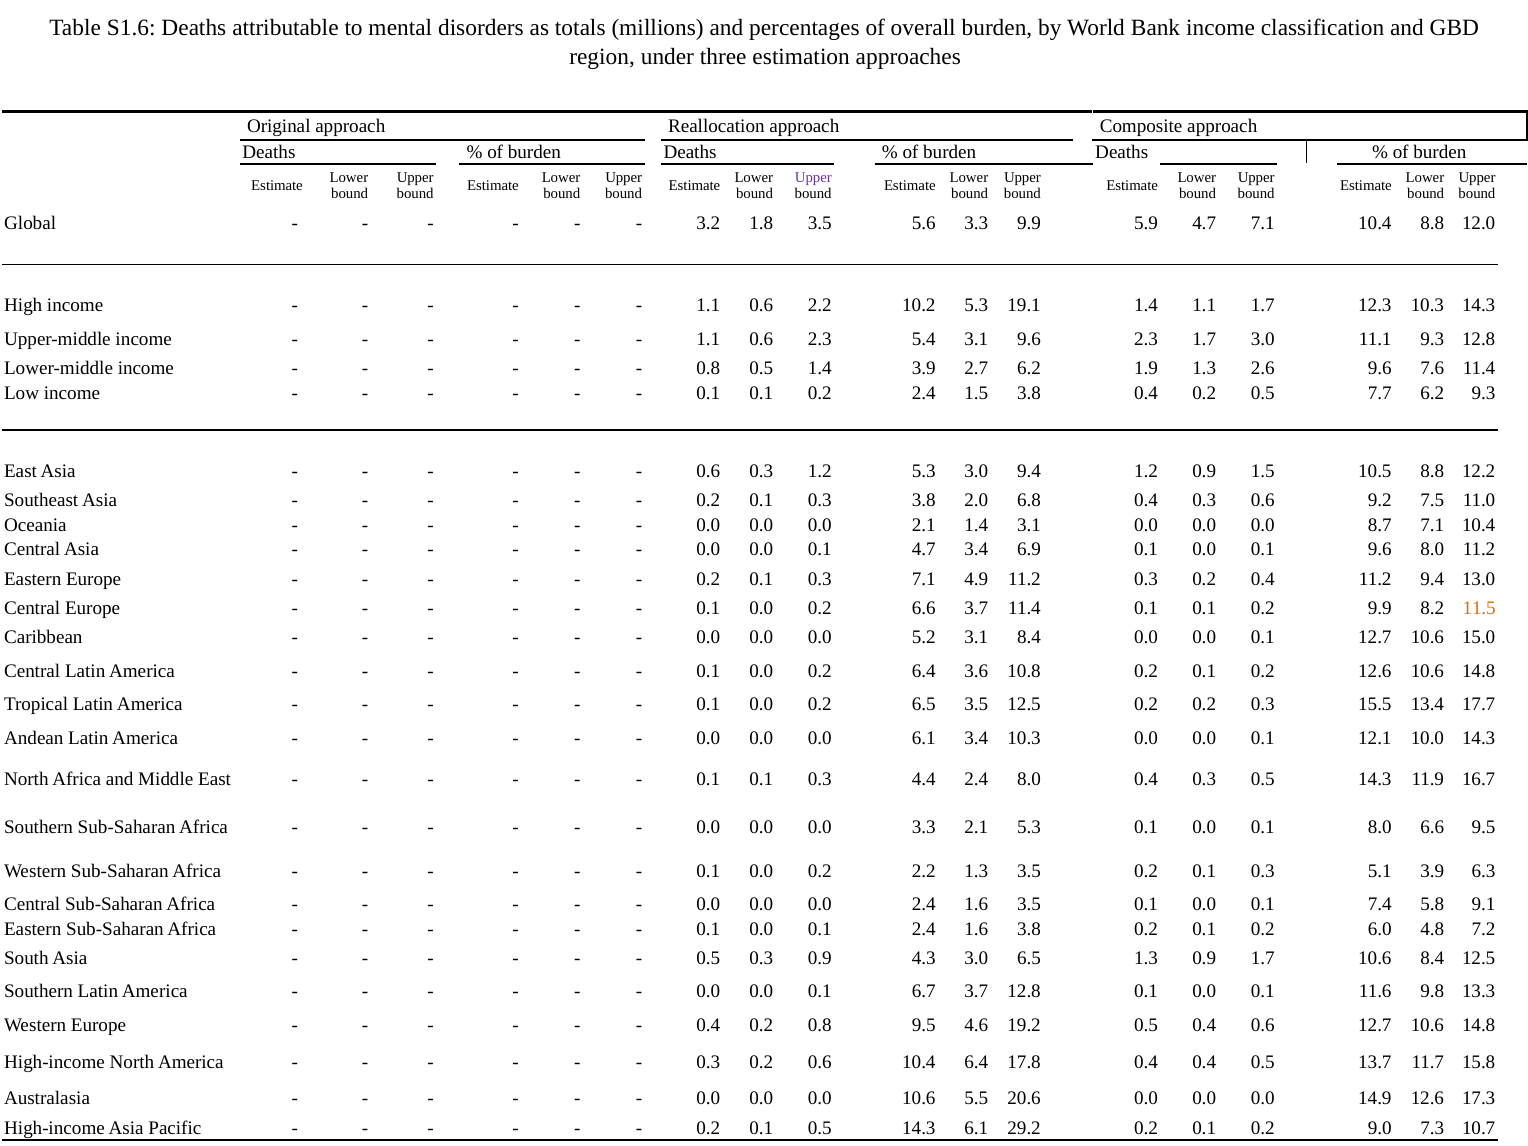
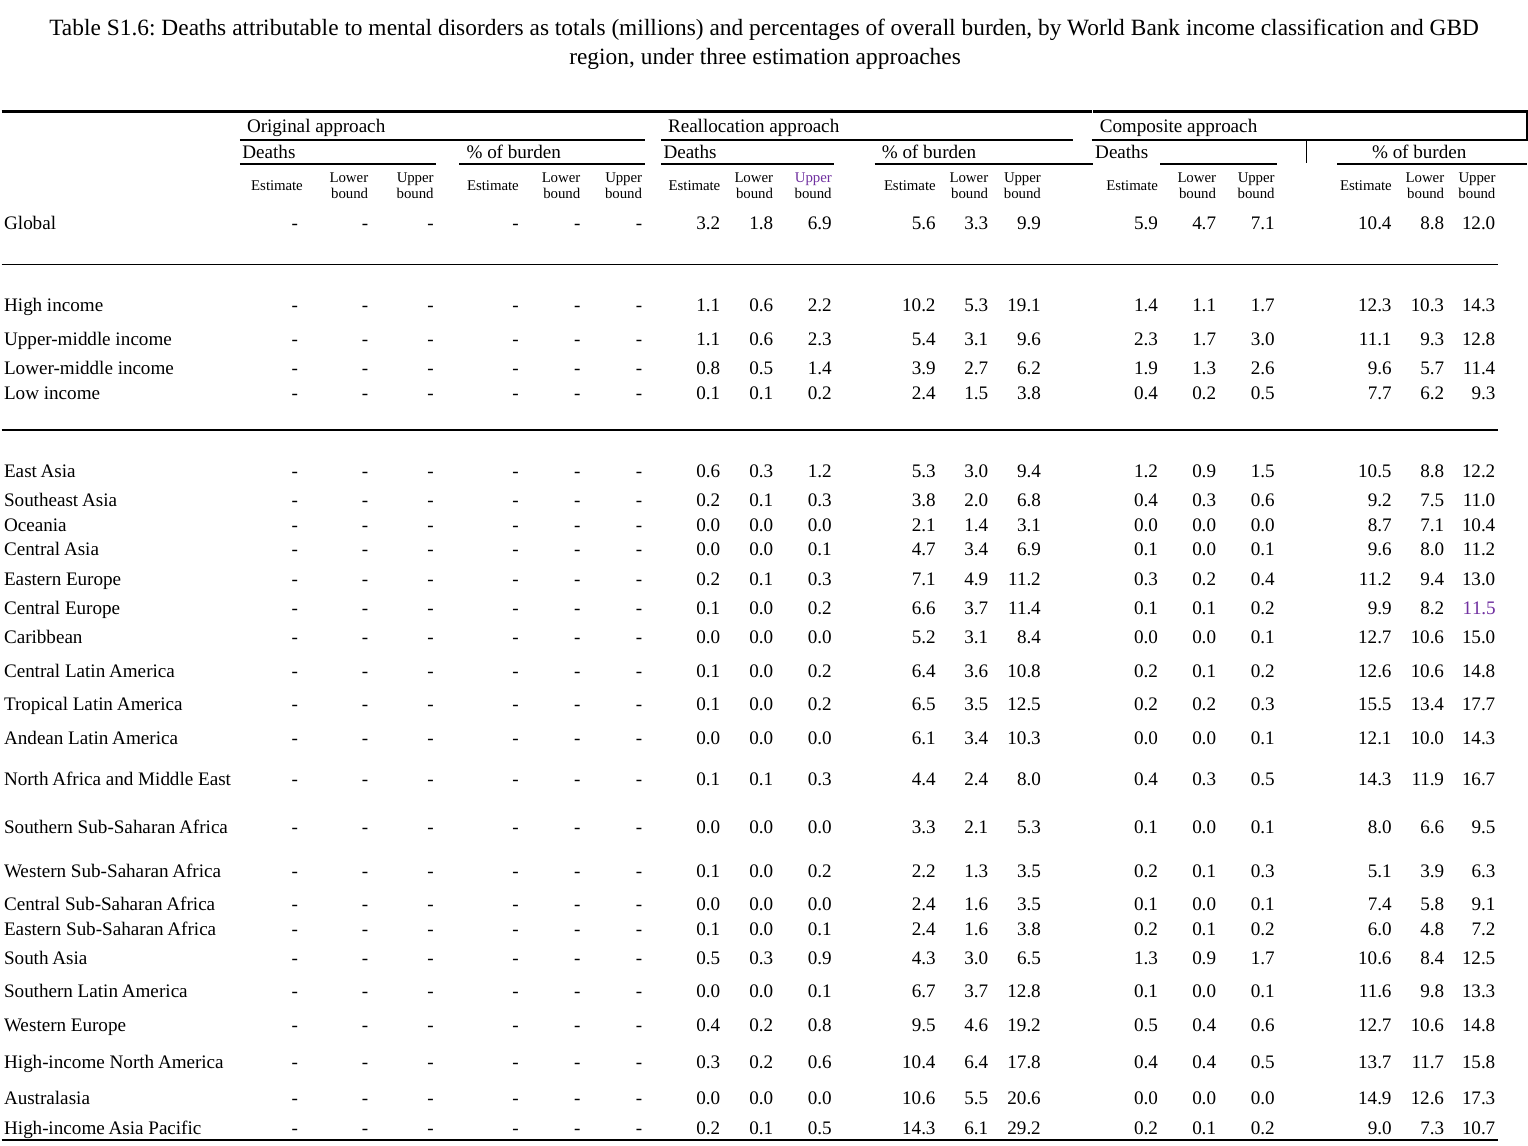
1.8 3.5: 3.5 -> 6.9 (820, 224)
7.6: 7.6 -> 5.7 (1432, 368)
11.5 colour: orange -> purple (1479, 608)
